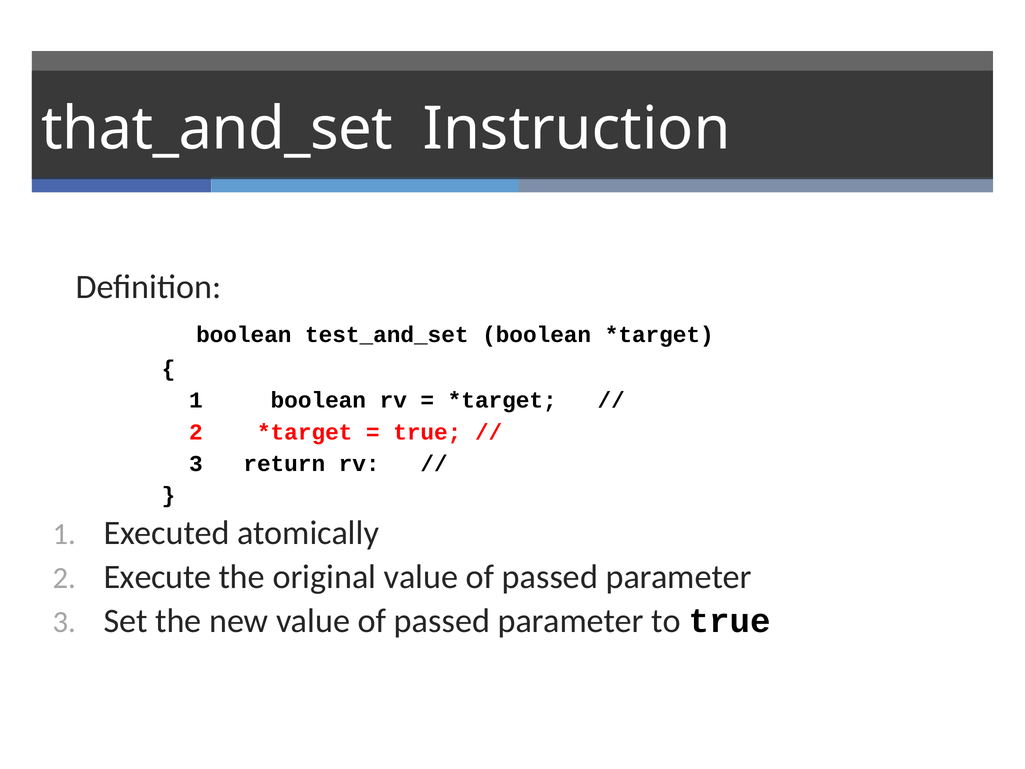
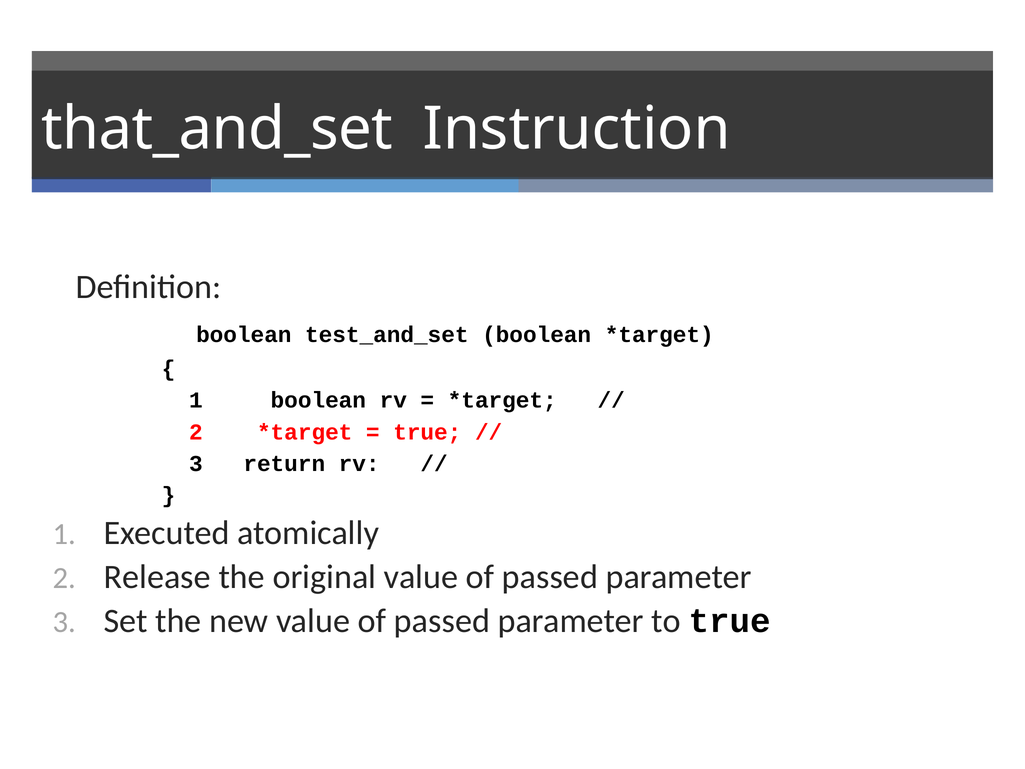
Execute: Execute -> Release (157, 577)
